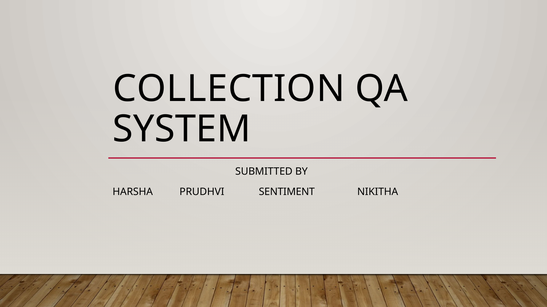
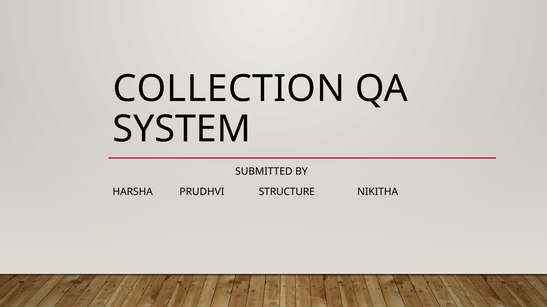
SENTIMENT: SENTIMENT -> STRUCTURE (287, 192)
